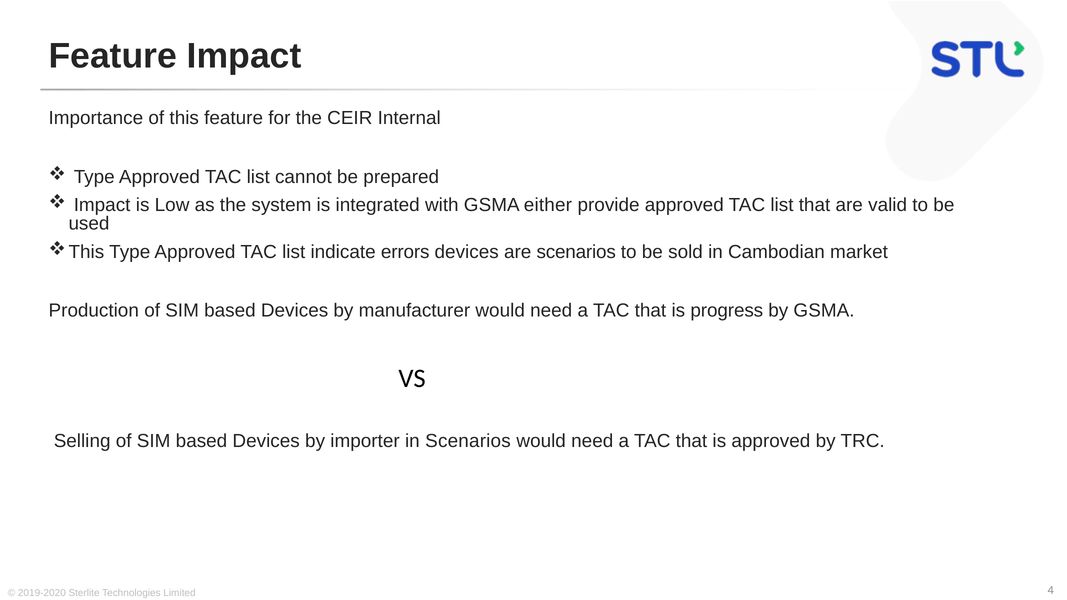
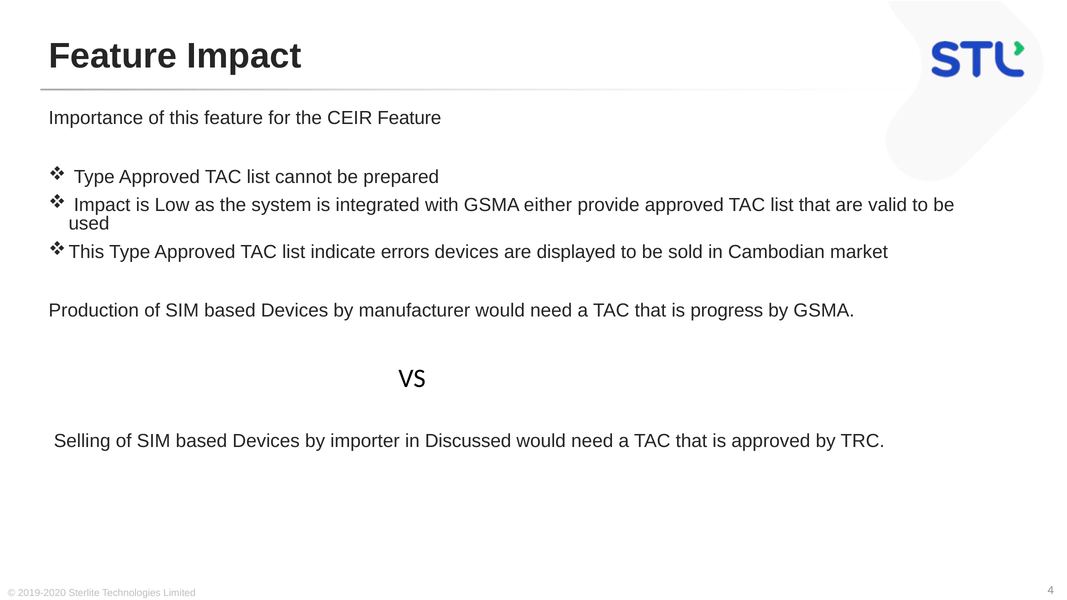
CEIR Internal: Internal -> Feature (409, 118)
are scenarios: scenarios -> displayed (576, 252)
in Scenarios: Scenarios -> Discussed (468, 441)
